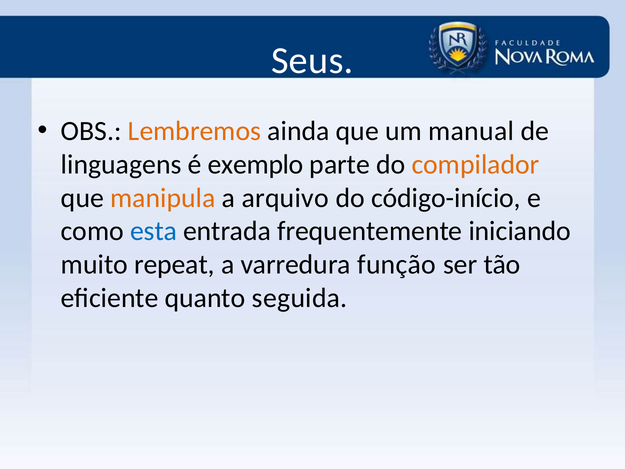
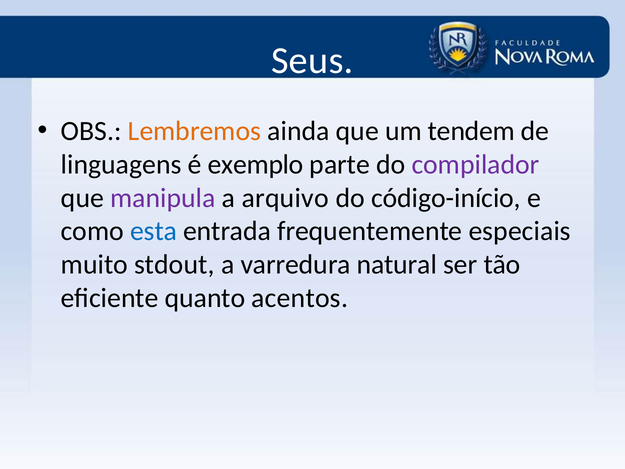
manual: manual -> tendem (471, 131)
compilador colour: orange -> purple (476, 164)
manipula colour: orange -> purple (163, 198)
iniciando: iniciando -> especiais (520, 231)
repeat: repeat -> stdout (174, 264)
função: função -> natural (397, 264)
seguida: seguida -> acentos (300, 298)
